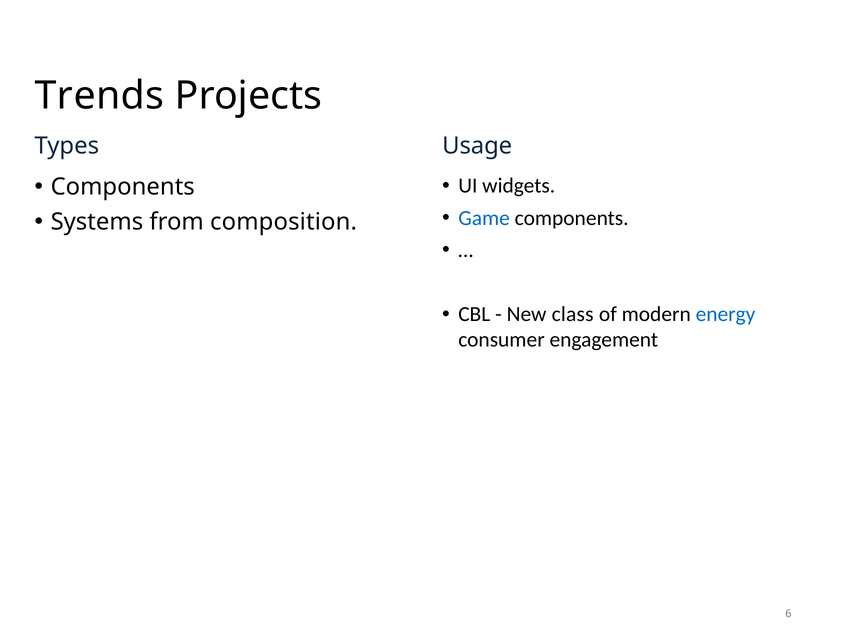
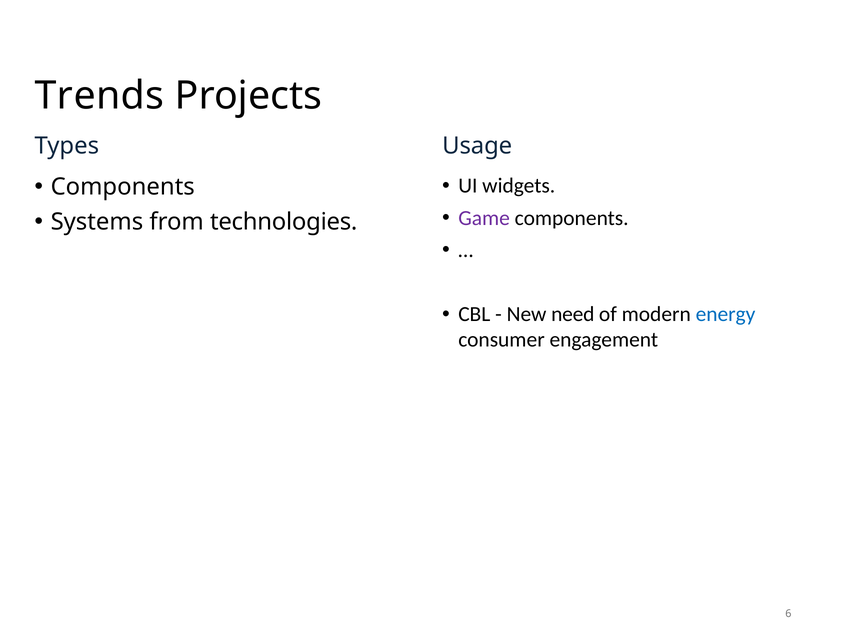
Game colour: blue -> purple (484, 218)
composition: composition -> technologies (284, 222)
class: class -> need (573, 314)
